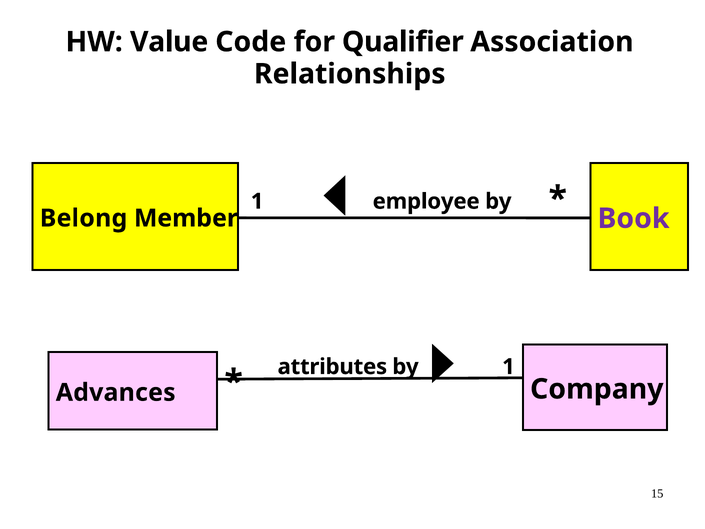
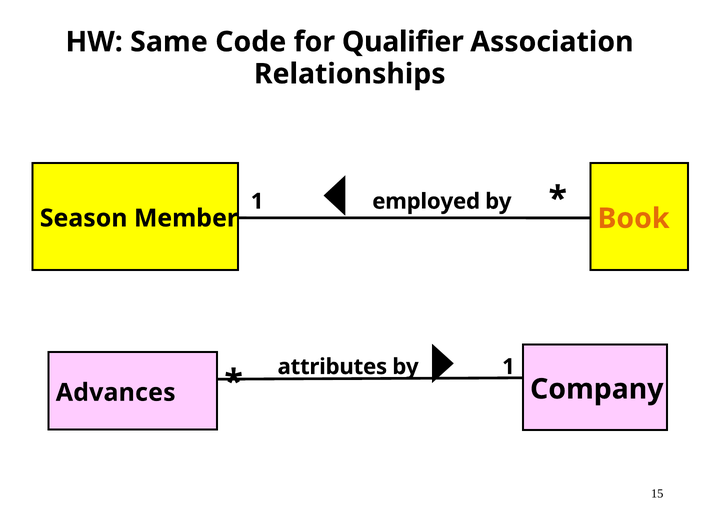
Value: Value -> Same (169, 42)
employee: employee -> employed (426, 201)
Belong: Belong -> Season (84, 218)
Book colour: purple -> orange (633, 218)
